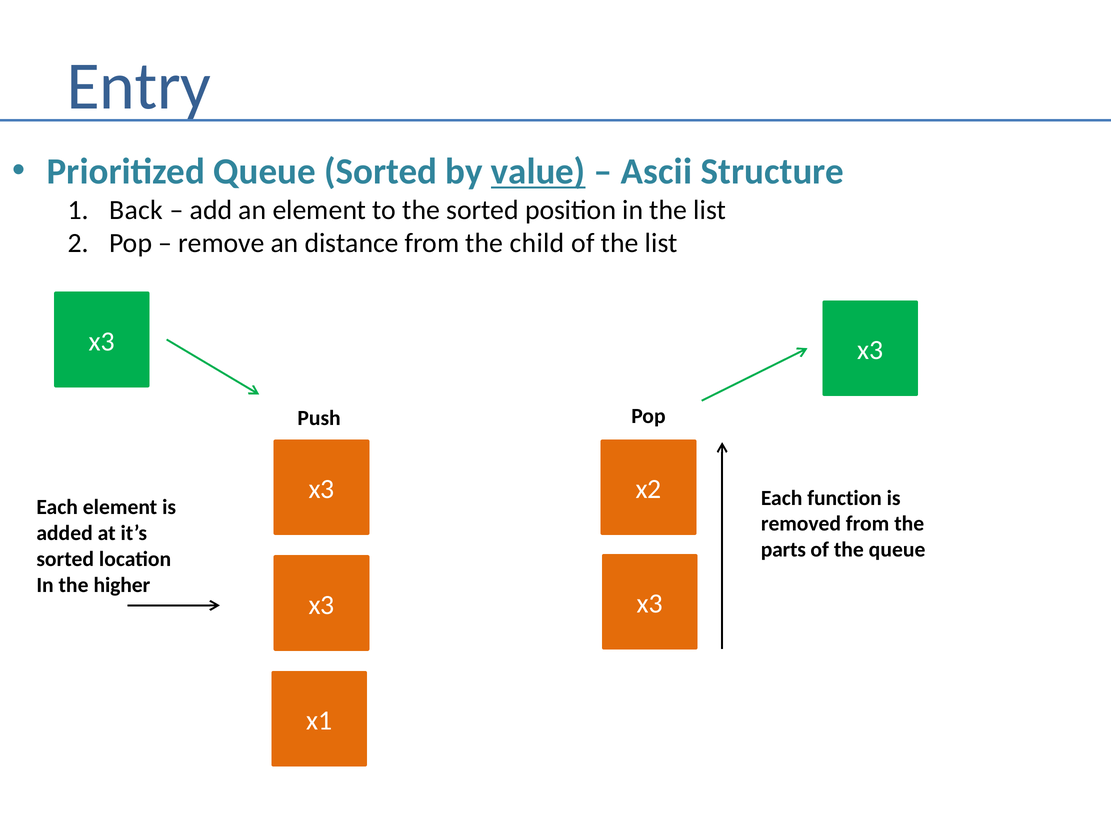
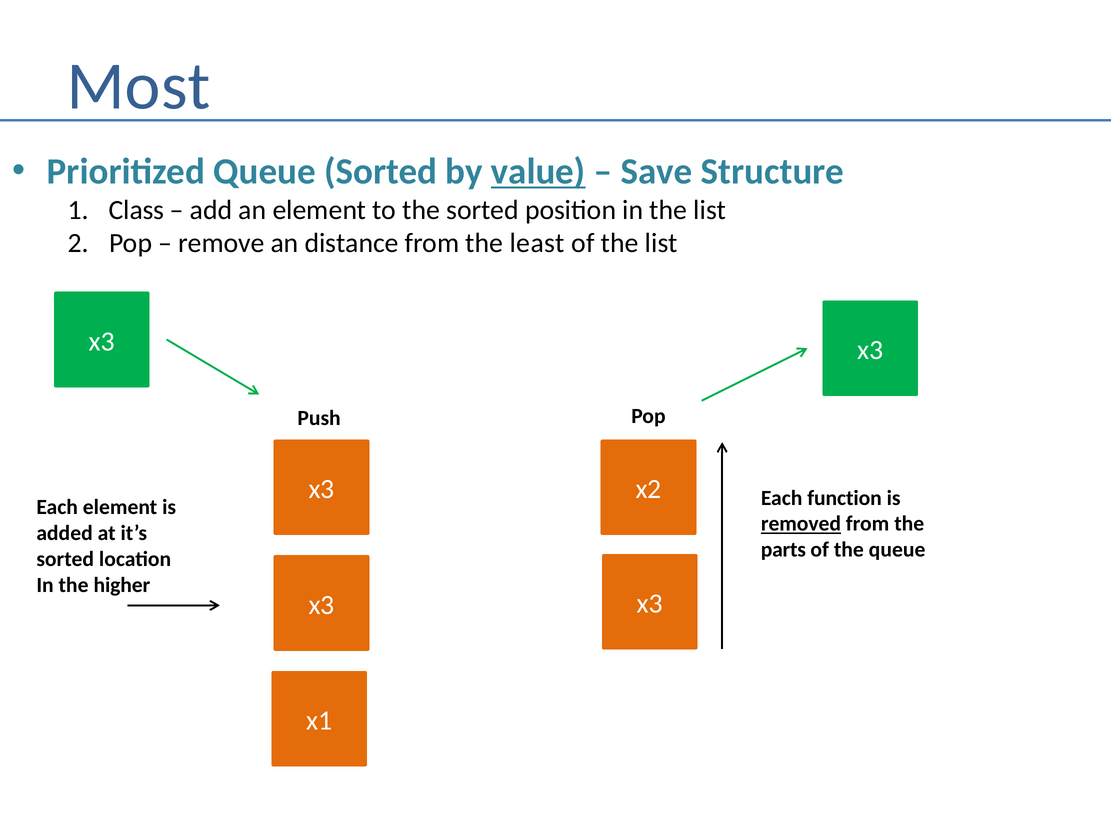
Entry: Entry -> Most (139, 86)
Ascii: Ascii -> Save (656, 172)
Back: Back -> Class (136, 210)
child: child -> least (537, 243)
removed underline: none -> present (801, 524)
